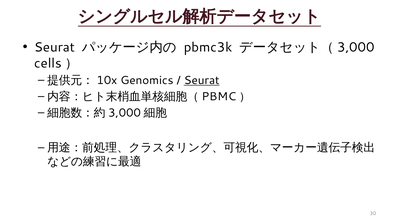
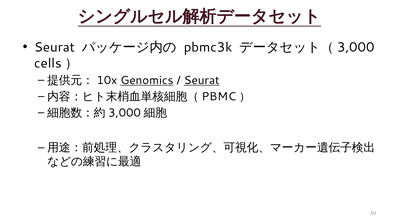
Genomics underline: none -> present (147, 80)
